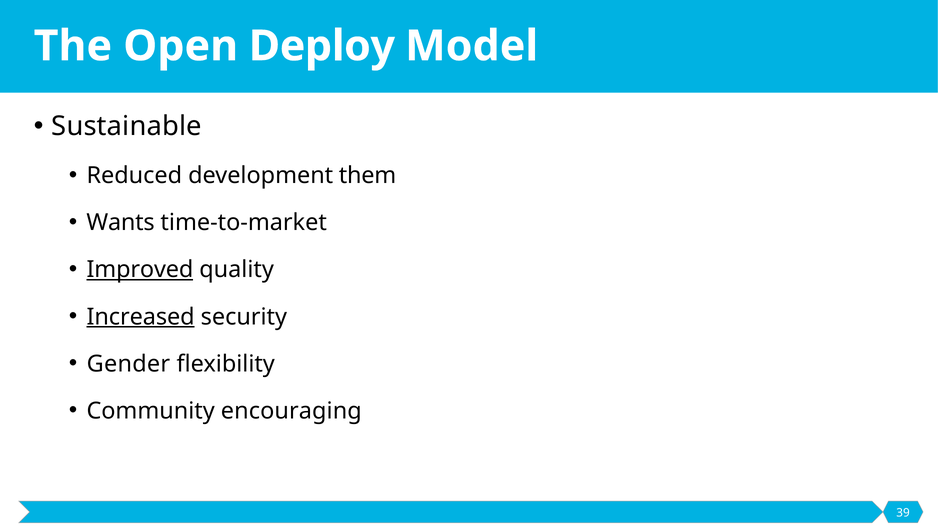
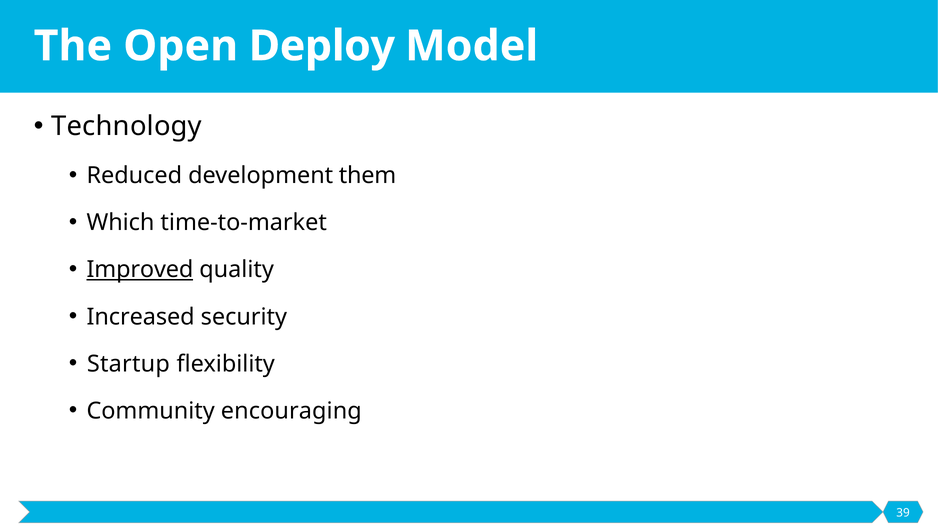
Sustainable: Sustainable -> Technology (127, 126)
Wants: Wants -> Which (120, 223)
Increased underline: present -> none (141, 317)
Gender: Gender -> Startup (128, 364)
